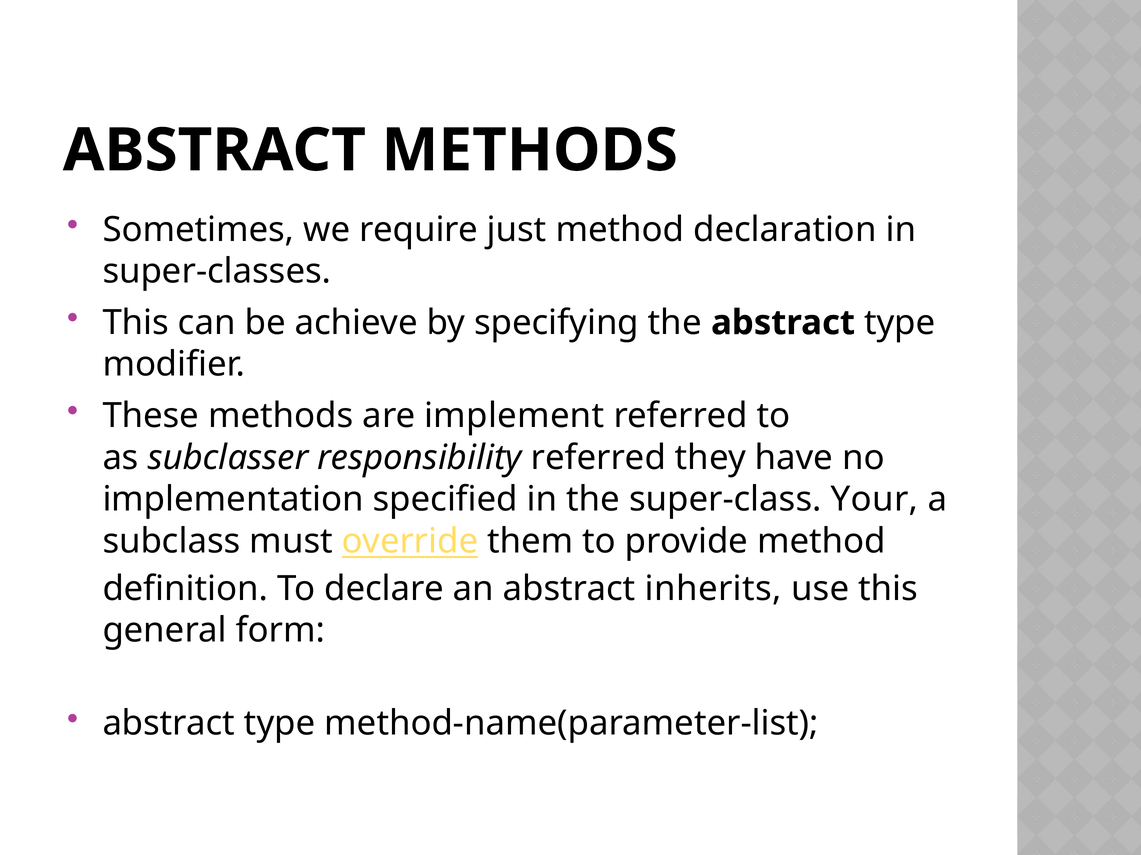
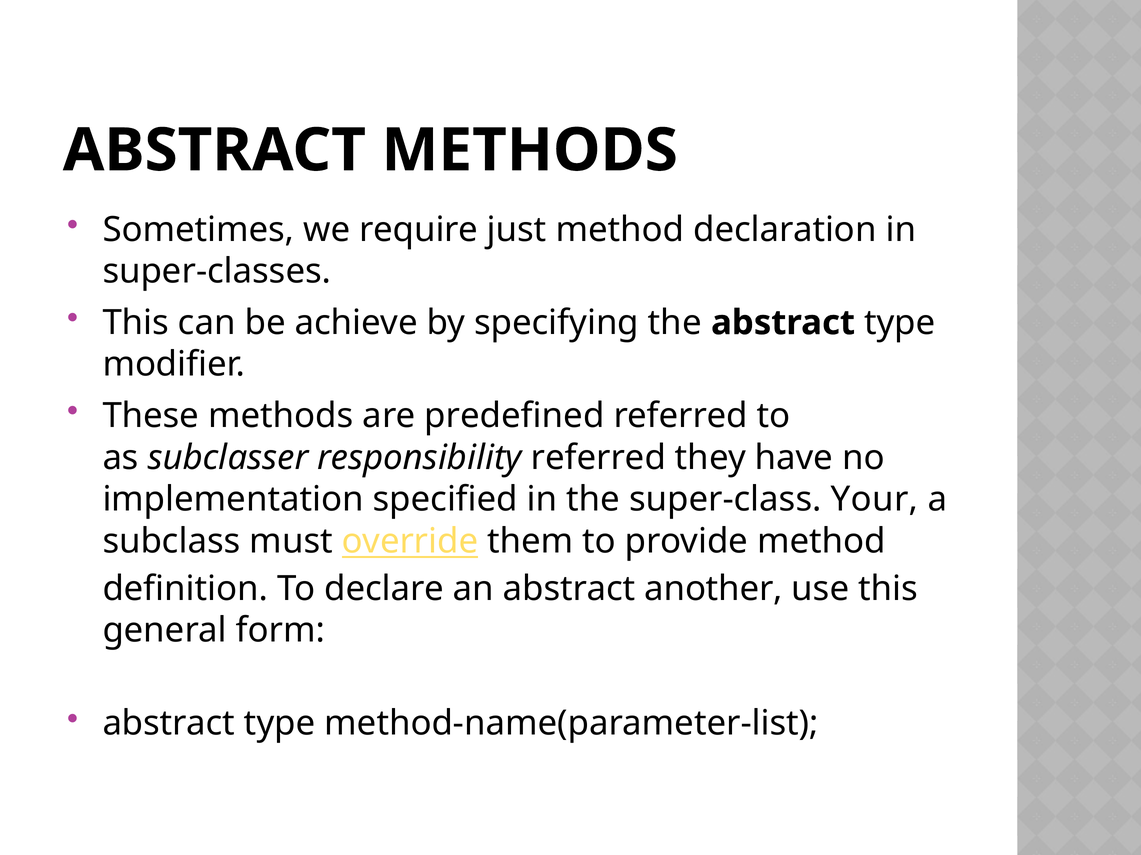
implement: implement -> predefined (514, 416)
inherits: inherits -> another (713, 589)
